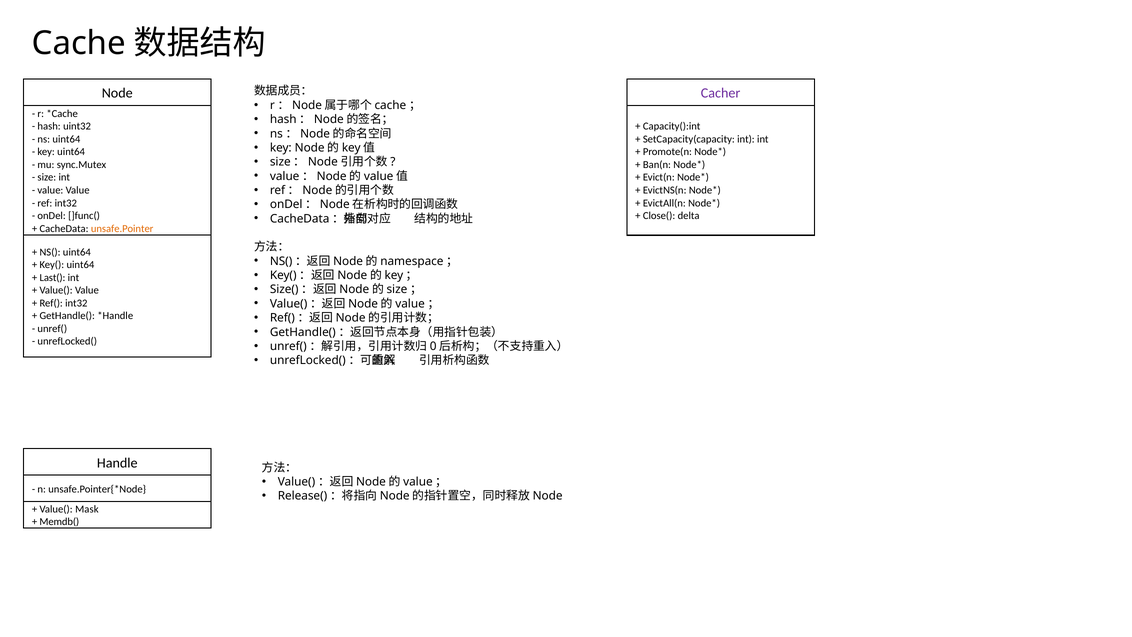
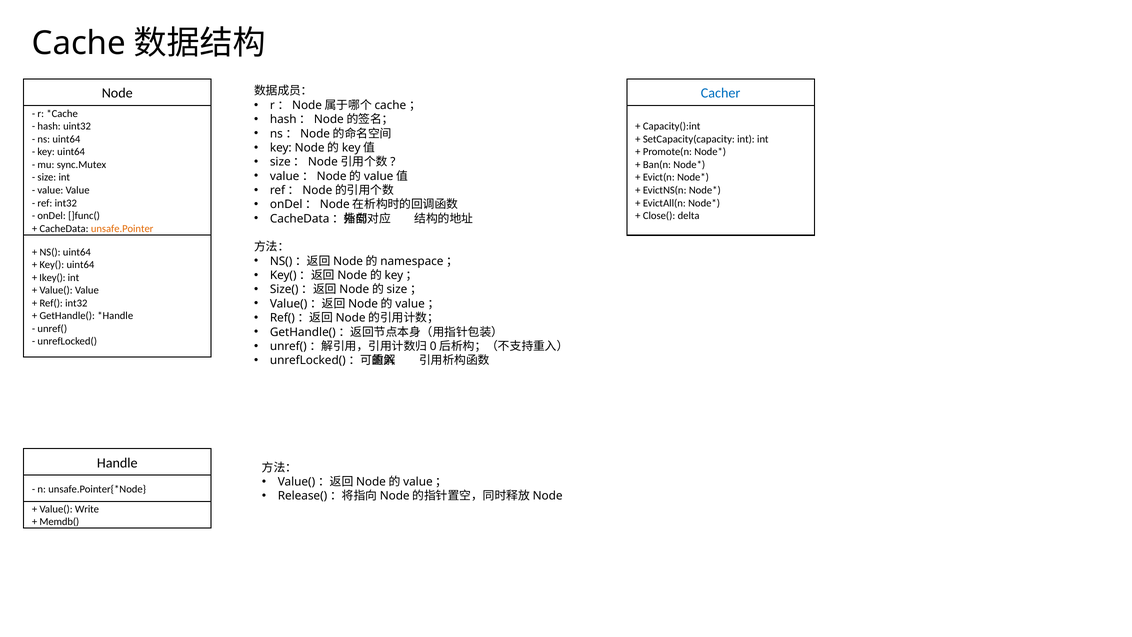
Cacher colour: purple -> blue (721, 93)
Last(: Last( -> Ikey( (52, 277)
Mask: Mask -> Write (87, 509)
